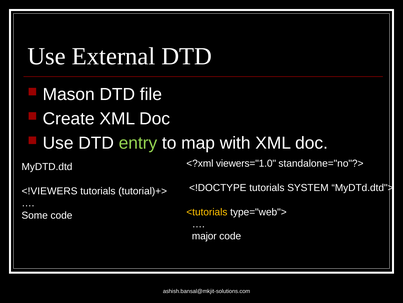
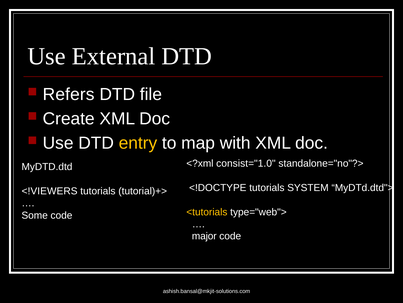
Mason: Mason -> Refers (69, 94)
entry colour: light green -> yellow (138, 143)
viewers="1.0: viewers="1.0 -> consist="1.0 (246, 163)
